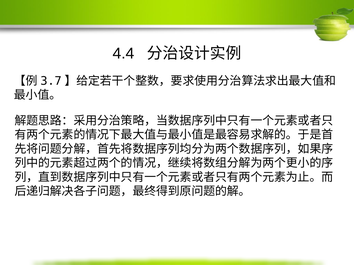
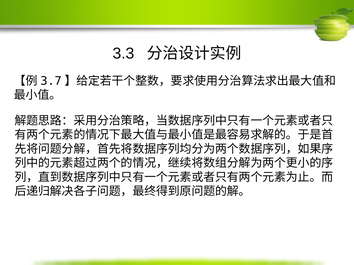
4.4: 4.4 -> 3.3 (123, 54)
